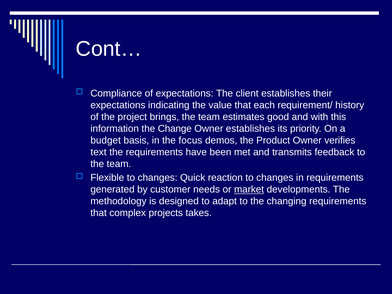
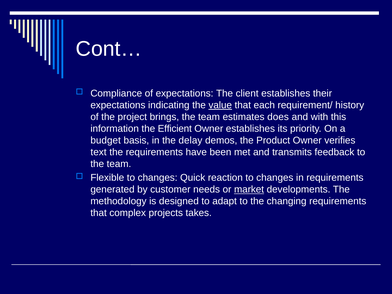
value underline: none -> present (220, 105)
good: good -> does (278, 117)
Change: Change -> Efficient (175, 129)
focus: focus -> delay (190, 140)
